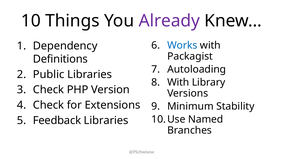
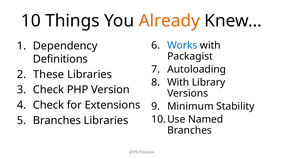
Already colour: purple -> orange (169, 21)
Public: Public -> These (49, 74)
Feedback: Feedback -> Branches (57, 121)
